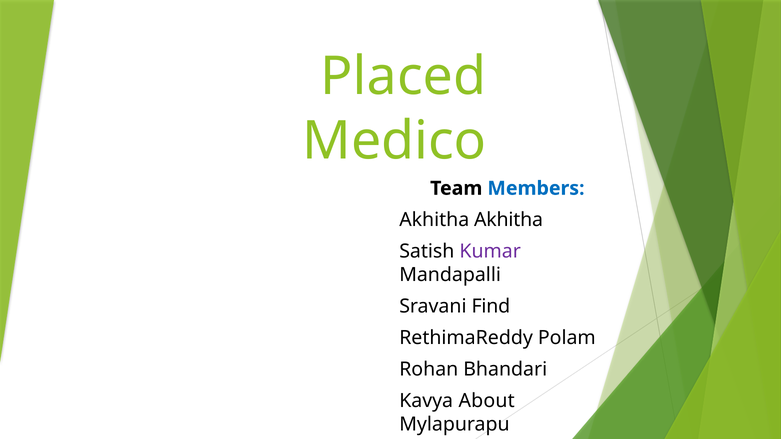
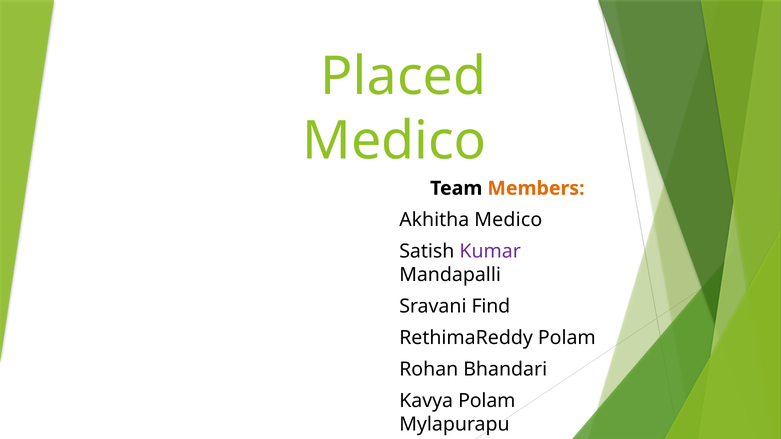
Members colour: blue -> orange (536, 188)
Akhitha Akhitha: Akhitha -> Medico (508, 220)
Kavya About: About -> Polam (487, 401)
